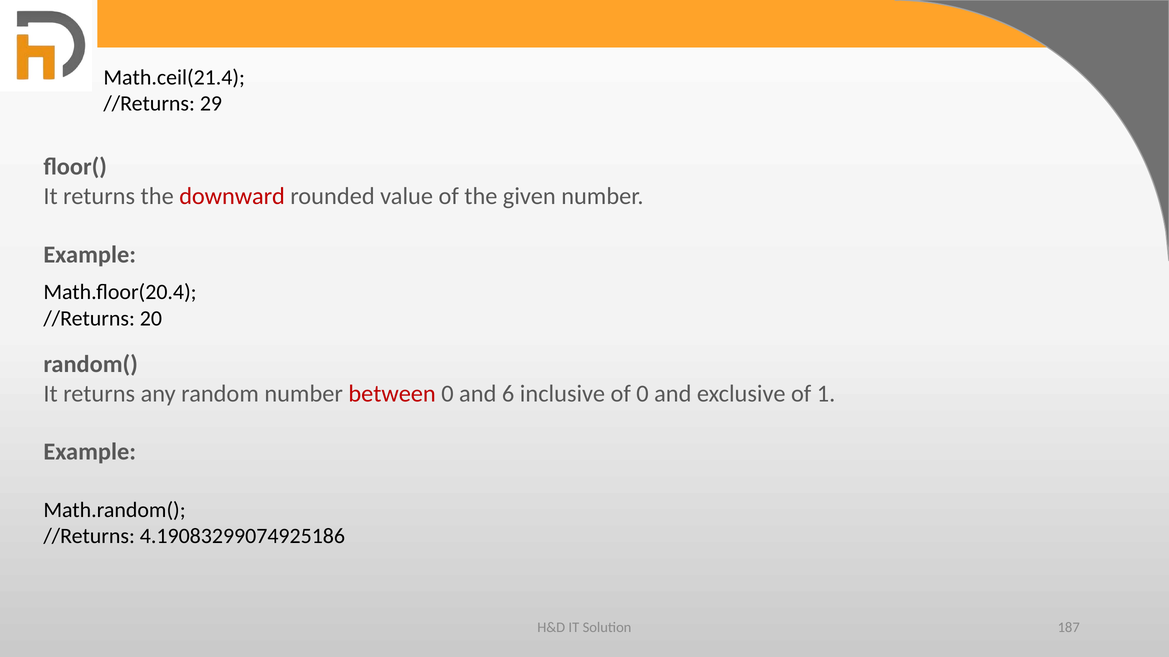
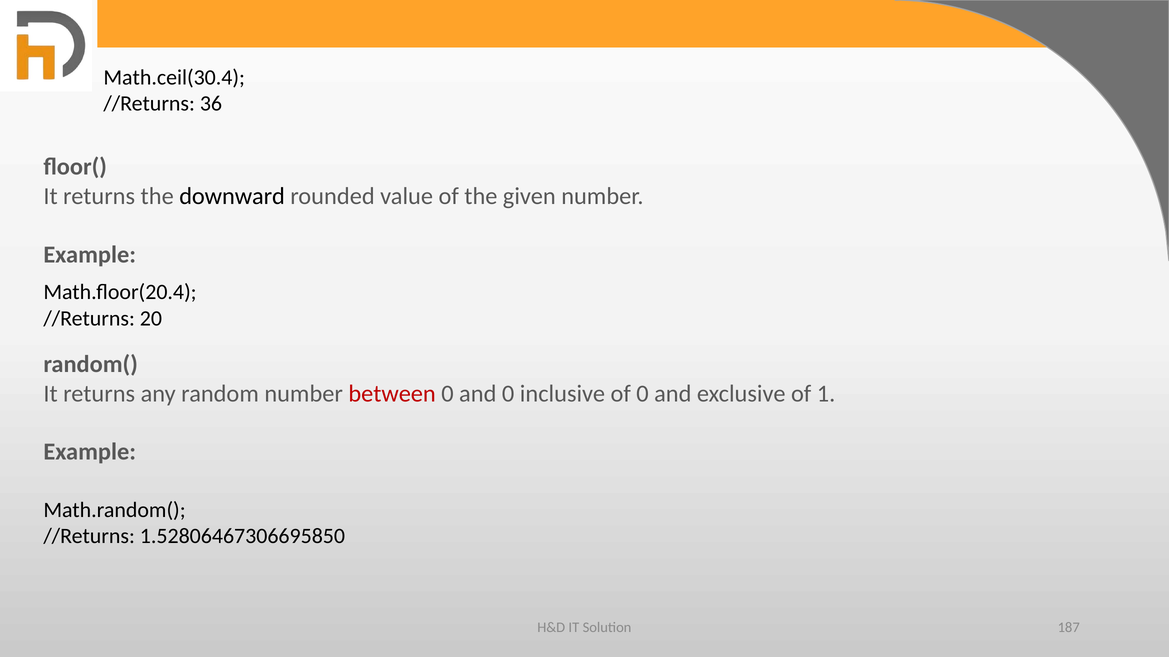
Math.ceil(21.4: Math.ceil(21.4 -> Math.ceil(30.4 (174, 77)
29: 29 -> 36 (211, 104)
downward colour: red -> black (232, 196)
and 6: 6 -> 0 (508, 394)
4.19083299074925186: 4.19083299074925186 -> 1.52806467306695850 (242, 537)
